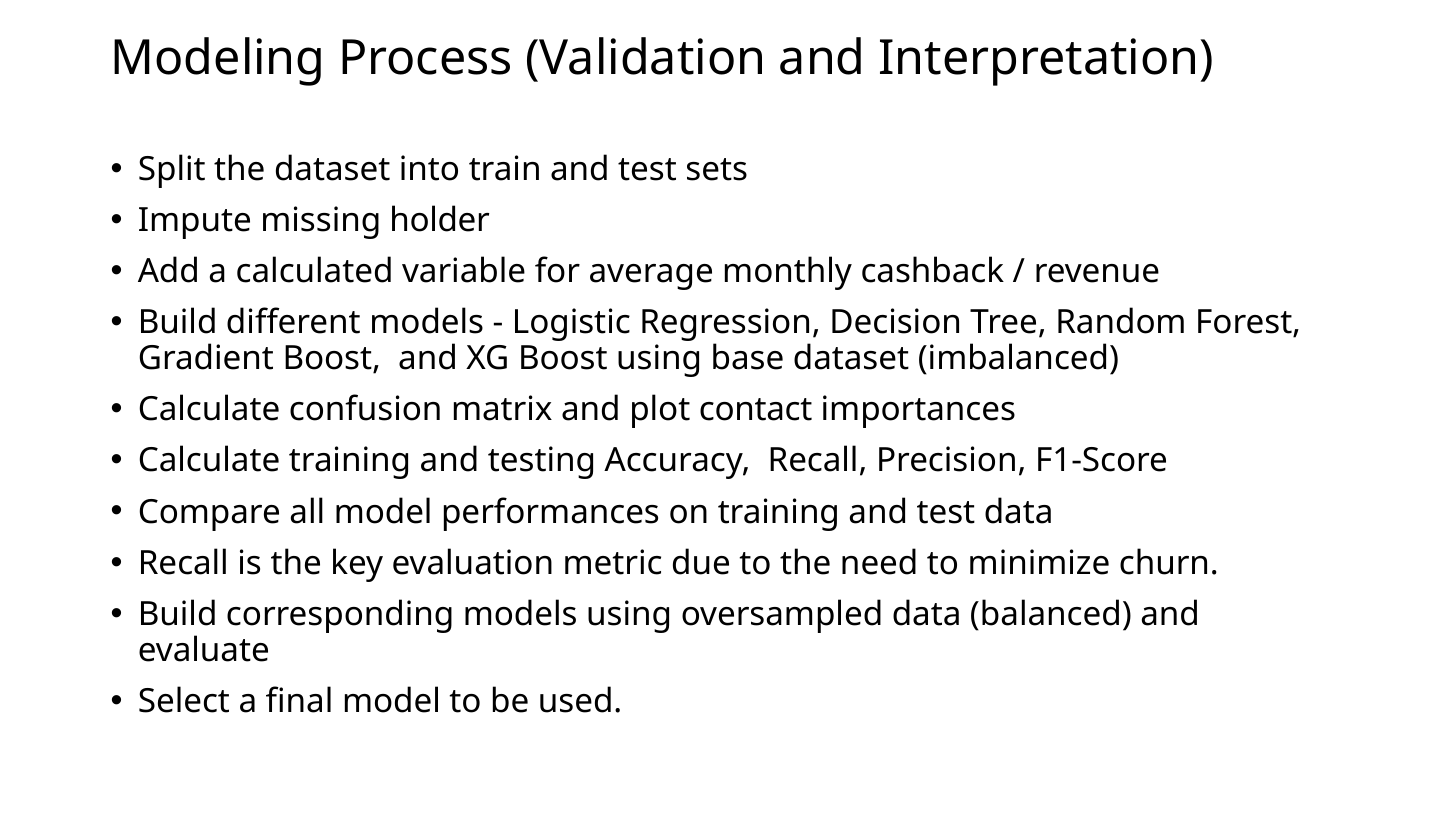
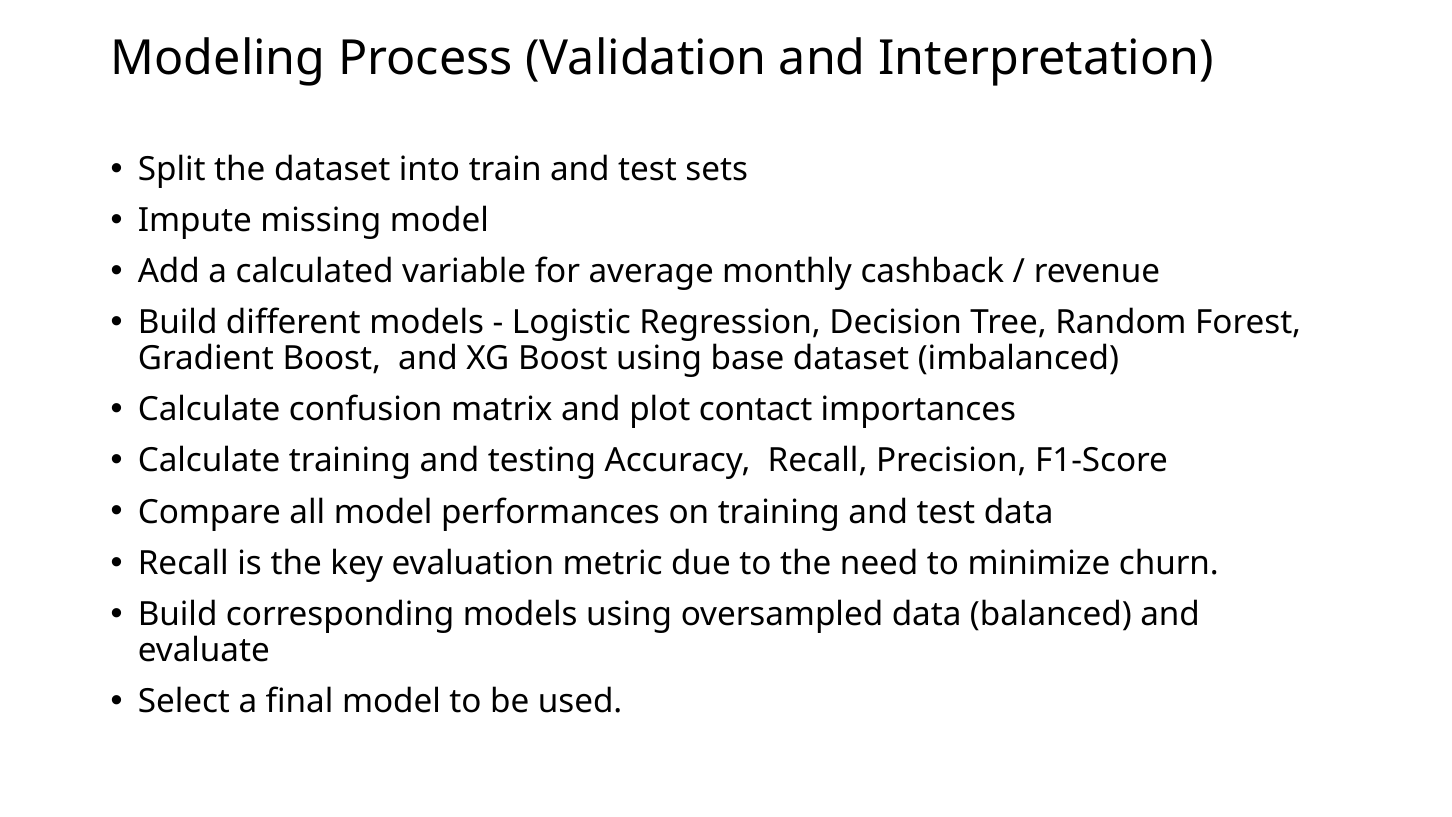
missing holder: holder -> model (439, 221)
